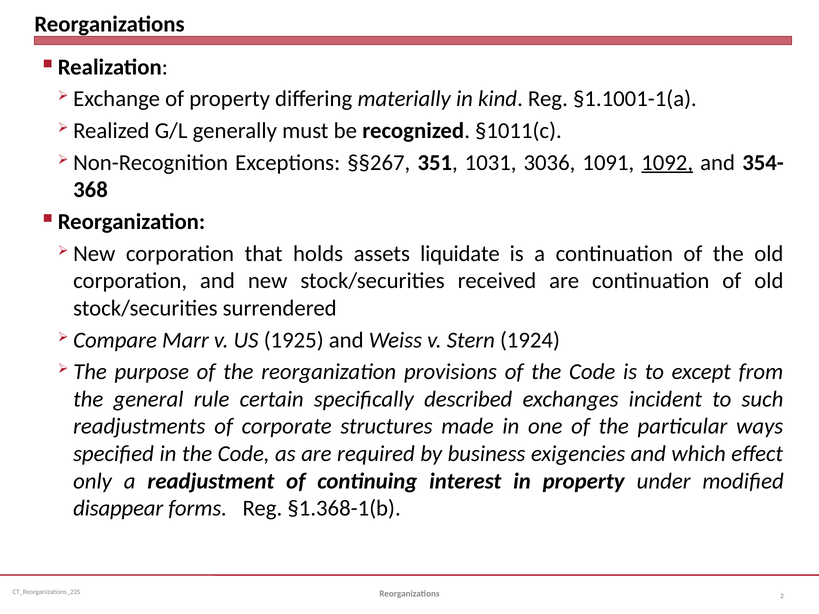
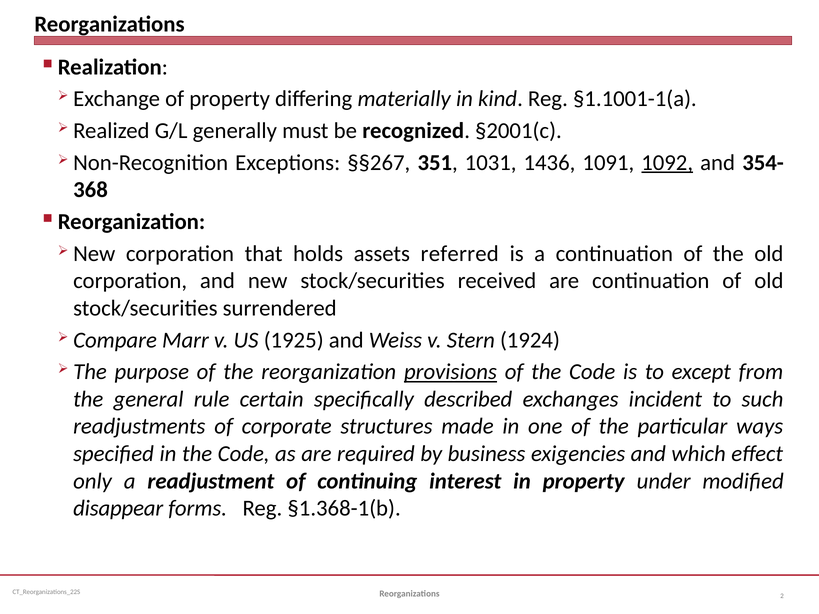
§1011(c: §1011(c -> §2001(c (518, 131)
3036: 3036 -> 1436 (549, 163)
liquidate: liquidate -> referred (460, 254)
provisions underline: none -> present (450, 372)
